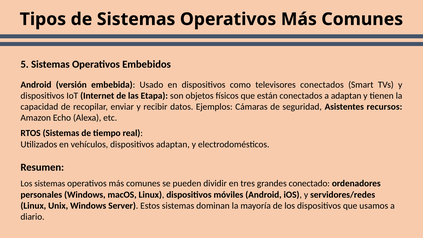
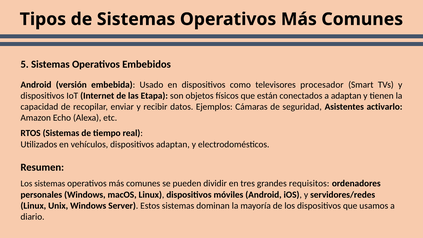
televisores conectados: conectados -> procesador (322, 85)
recursos: recursos -> activarlo (384, 107)
conectado: conectado -> requisitos (309, 183)
